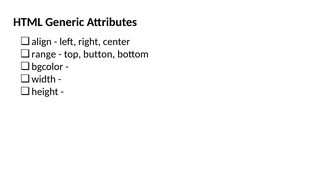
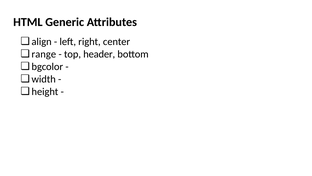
button: button -> header (99, 54)
